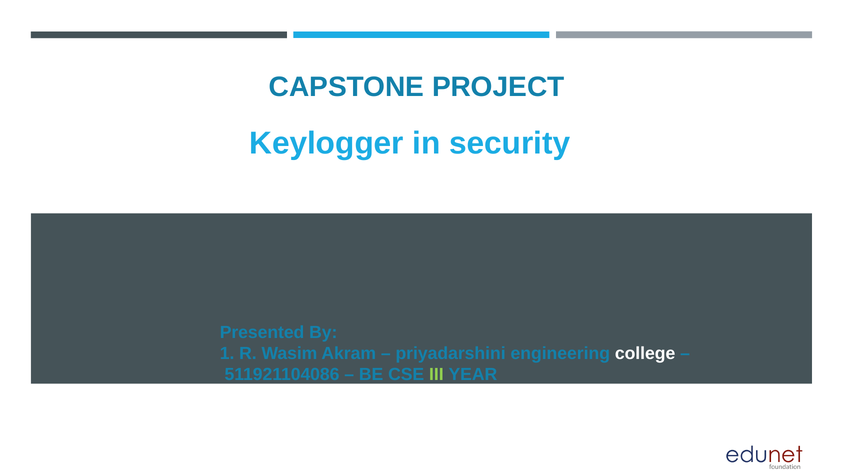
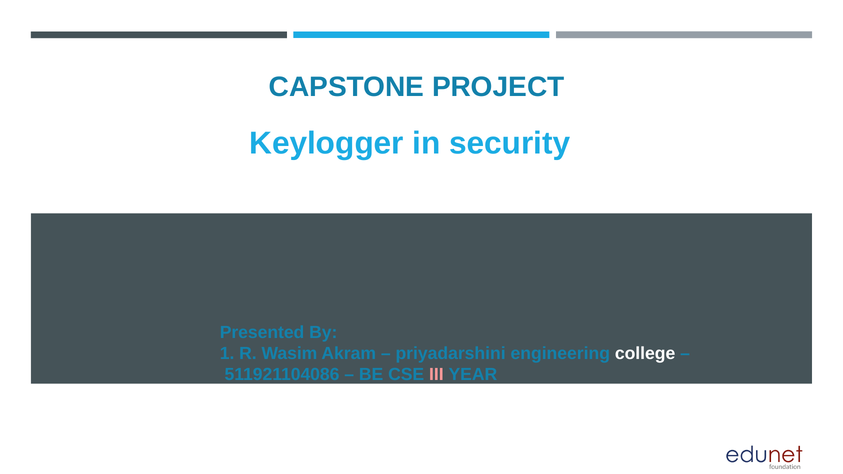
III colour: light green -> pink (436, 375)
